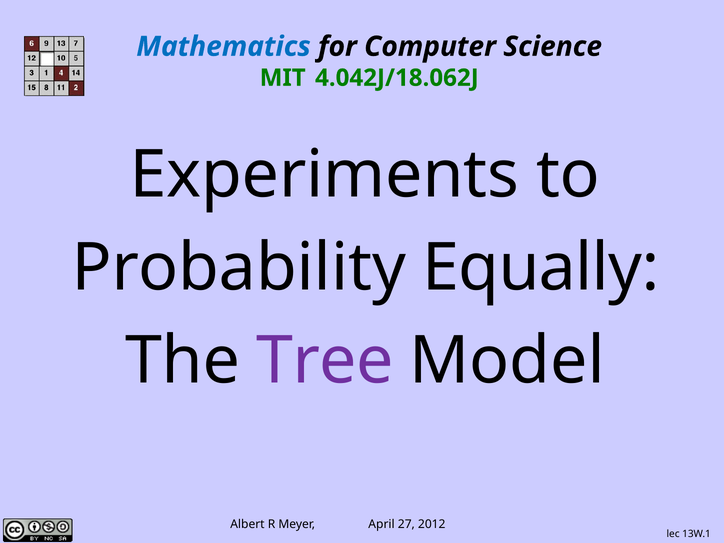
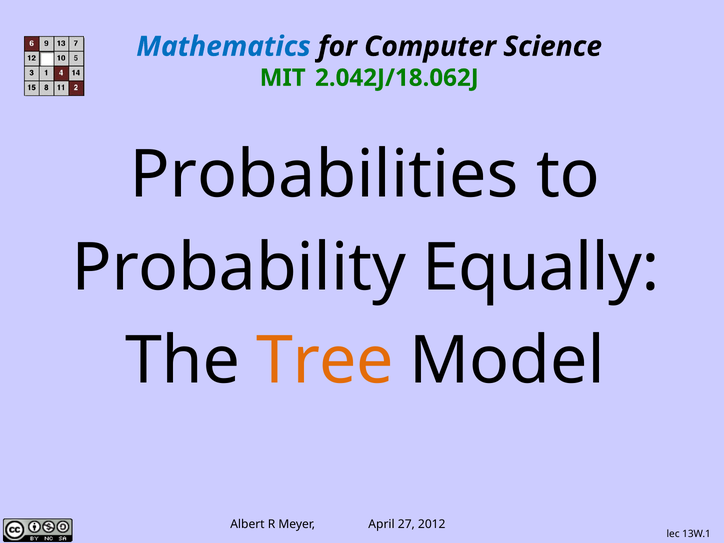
4.042J/18.062J: 4.042J/18.062J -> 2.042J/18.062J (397, 78)
Experiments: Experiments -> Probabilities (324, 175)
Tree colour: purple -> orange (325, 361)
